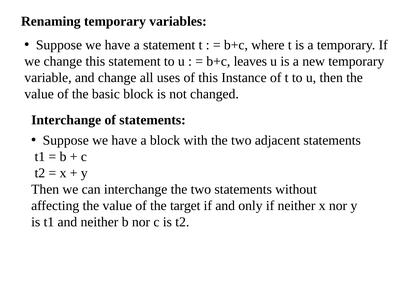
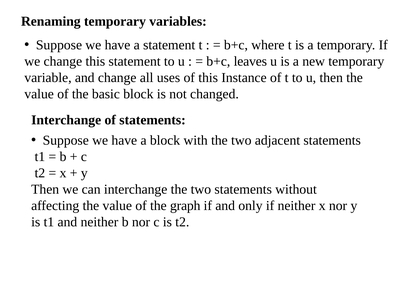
target: target -> graph (185, 206)
